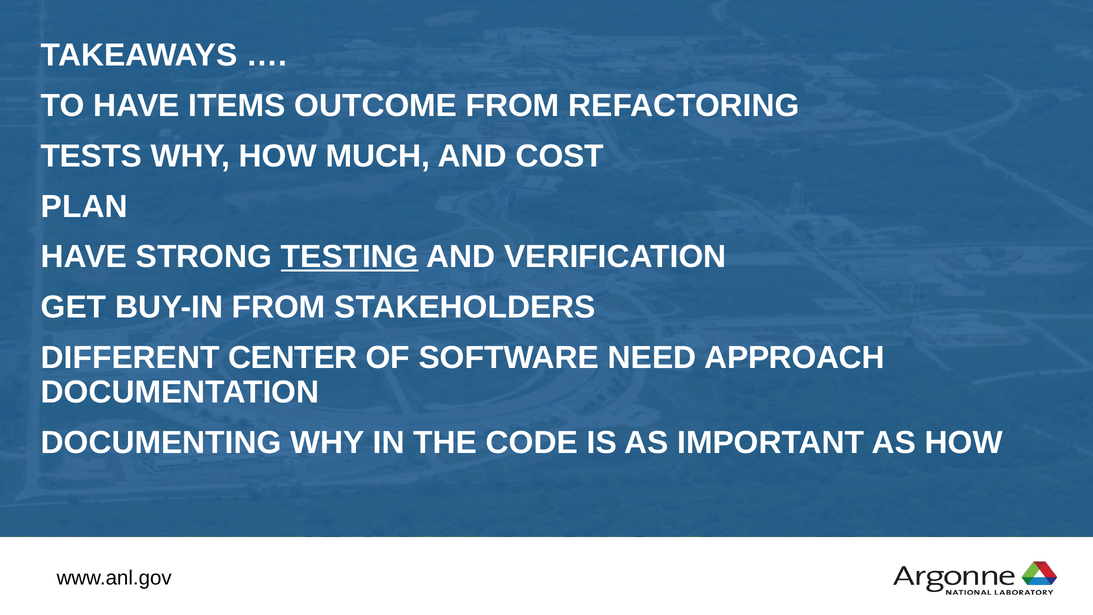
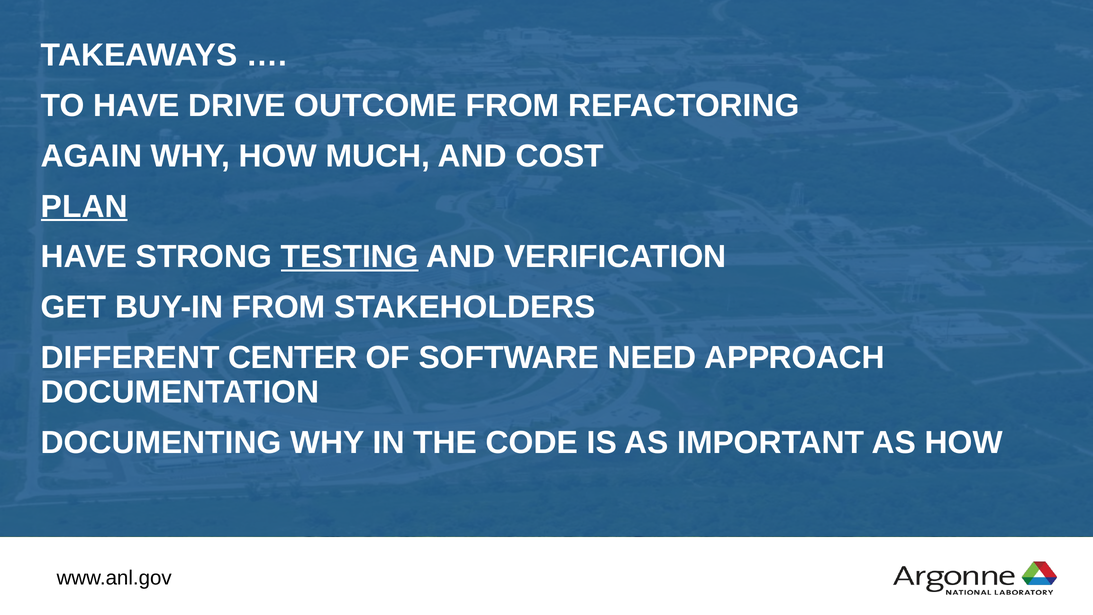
ITEMS: ITEMS -> DRIVE (237, 106)
TESTS: TESTS -> AGAIN (92, 156)
PLAN underline: none -> present (84, 206)
